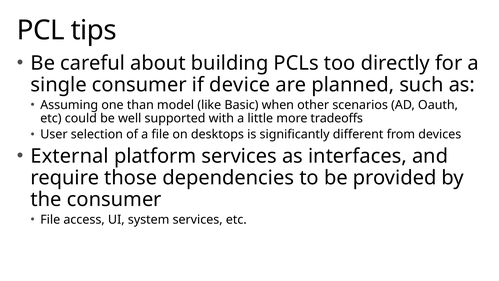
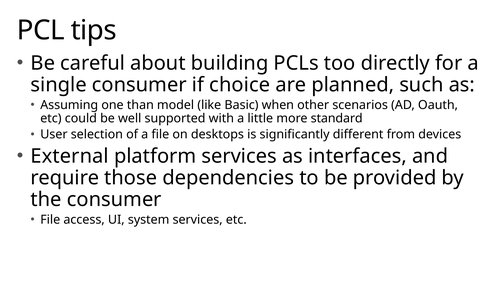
device: device -> choice (240, 85)
tradeoffs: tradeoffs -> standard (337, 118)
